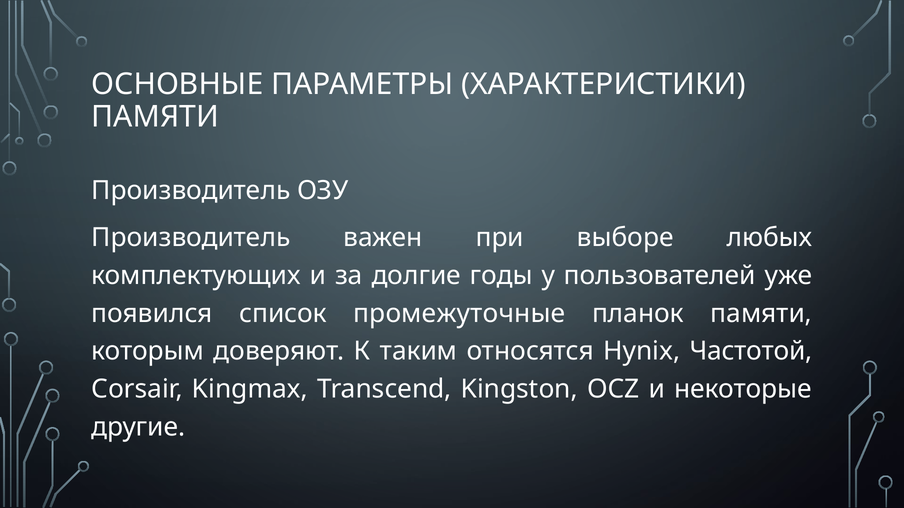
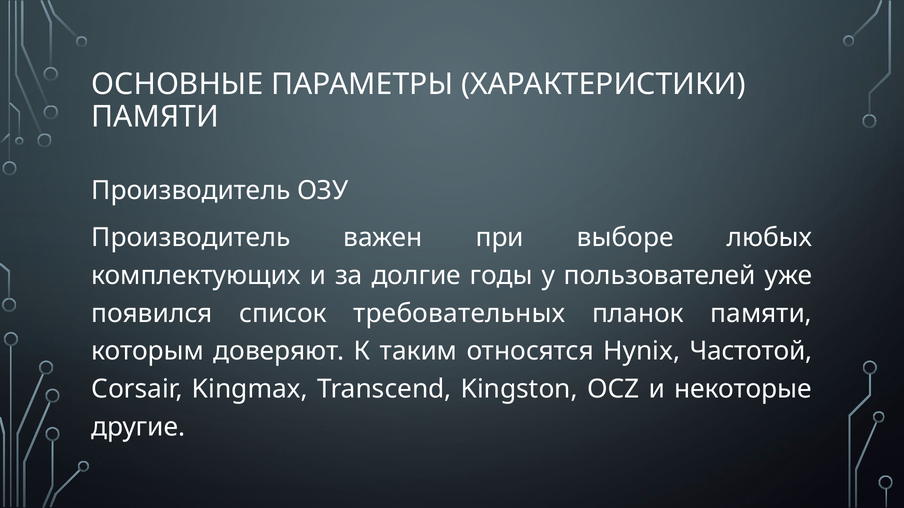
промежуточные: промежуточные -> требовательных (459, 314)
